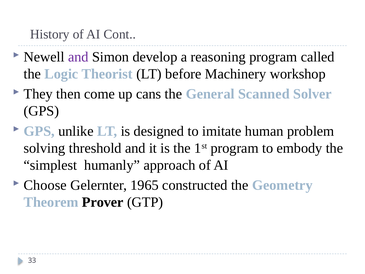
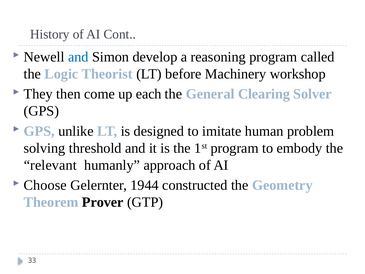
and colour: purple -> blue (78, 57)
cans: cans -> each (149, 94)
Scanned: Scanned -> Clearing (264, 94)
simplest: simplest -> relevant (50, 165)
1965: 1965 -> 1944 (145, 185)
